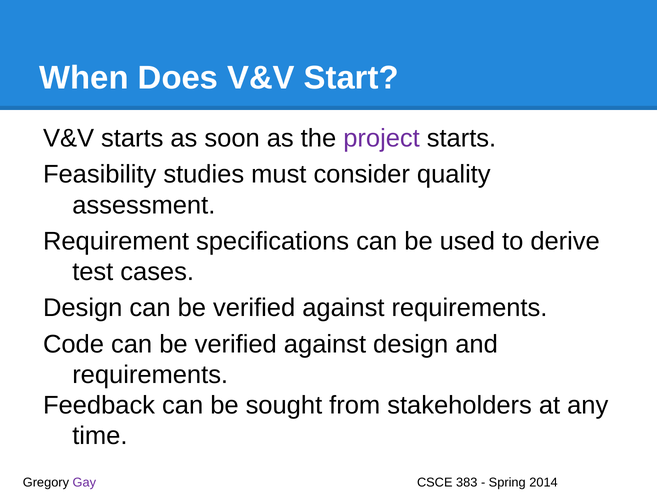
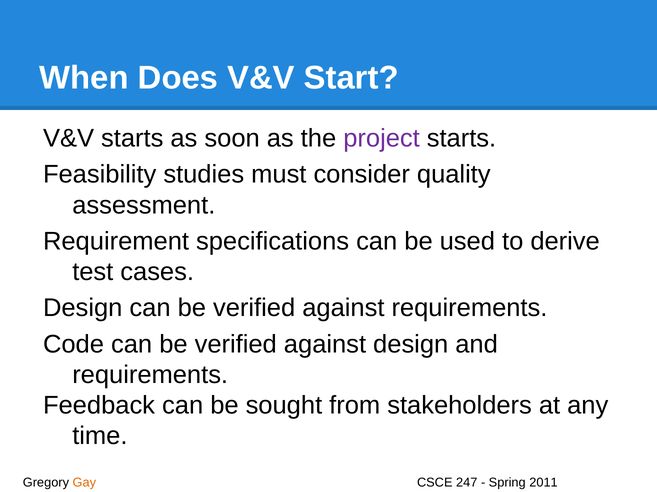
Gay colour: purple -> orange (84, 483)
383: 383 -> 247 (467, 483)
2014: 2014 -> 2011 (544, 483)
